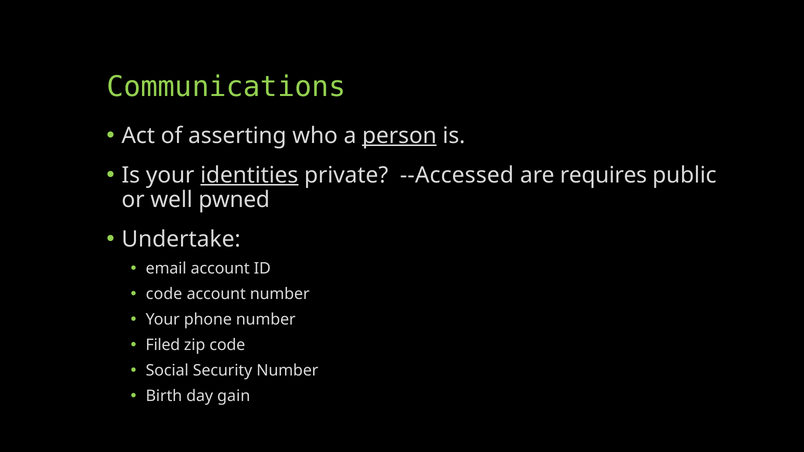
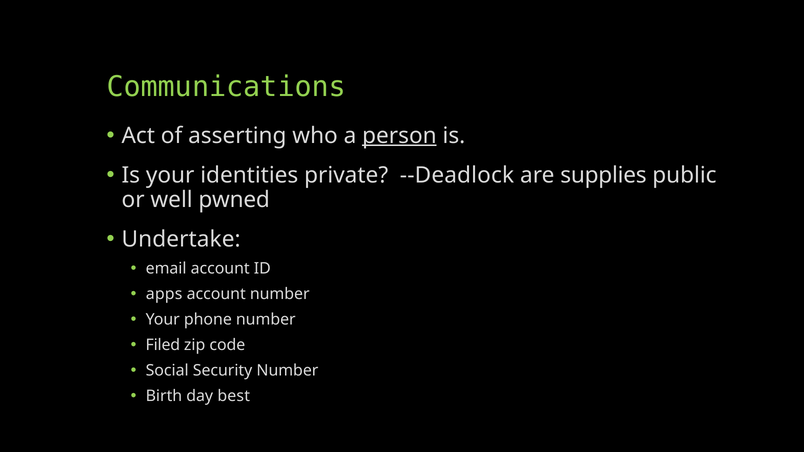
identities underline: present -> none (249, 175)
--Accessed: --Accessed -> --Deadlock (457, 175)
requires: requires -> supplies (603, 175)
code: code -> apps (164, 294)
gain: gain -> best (234, 396)
